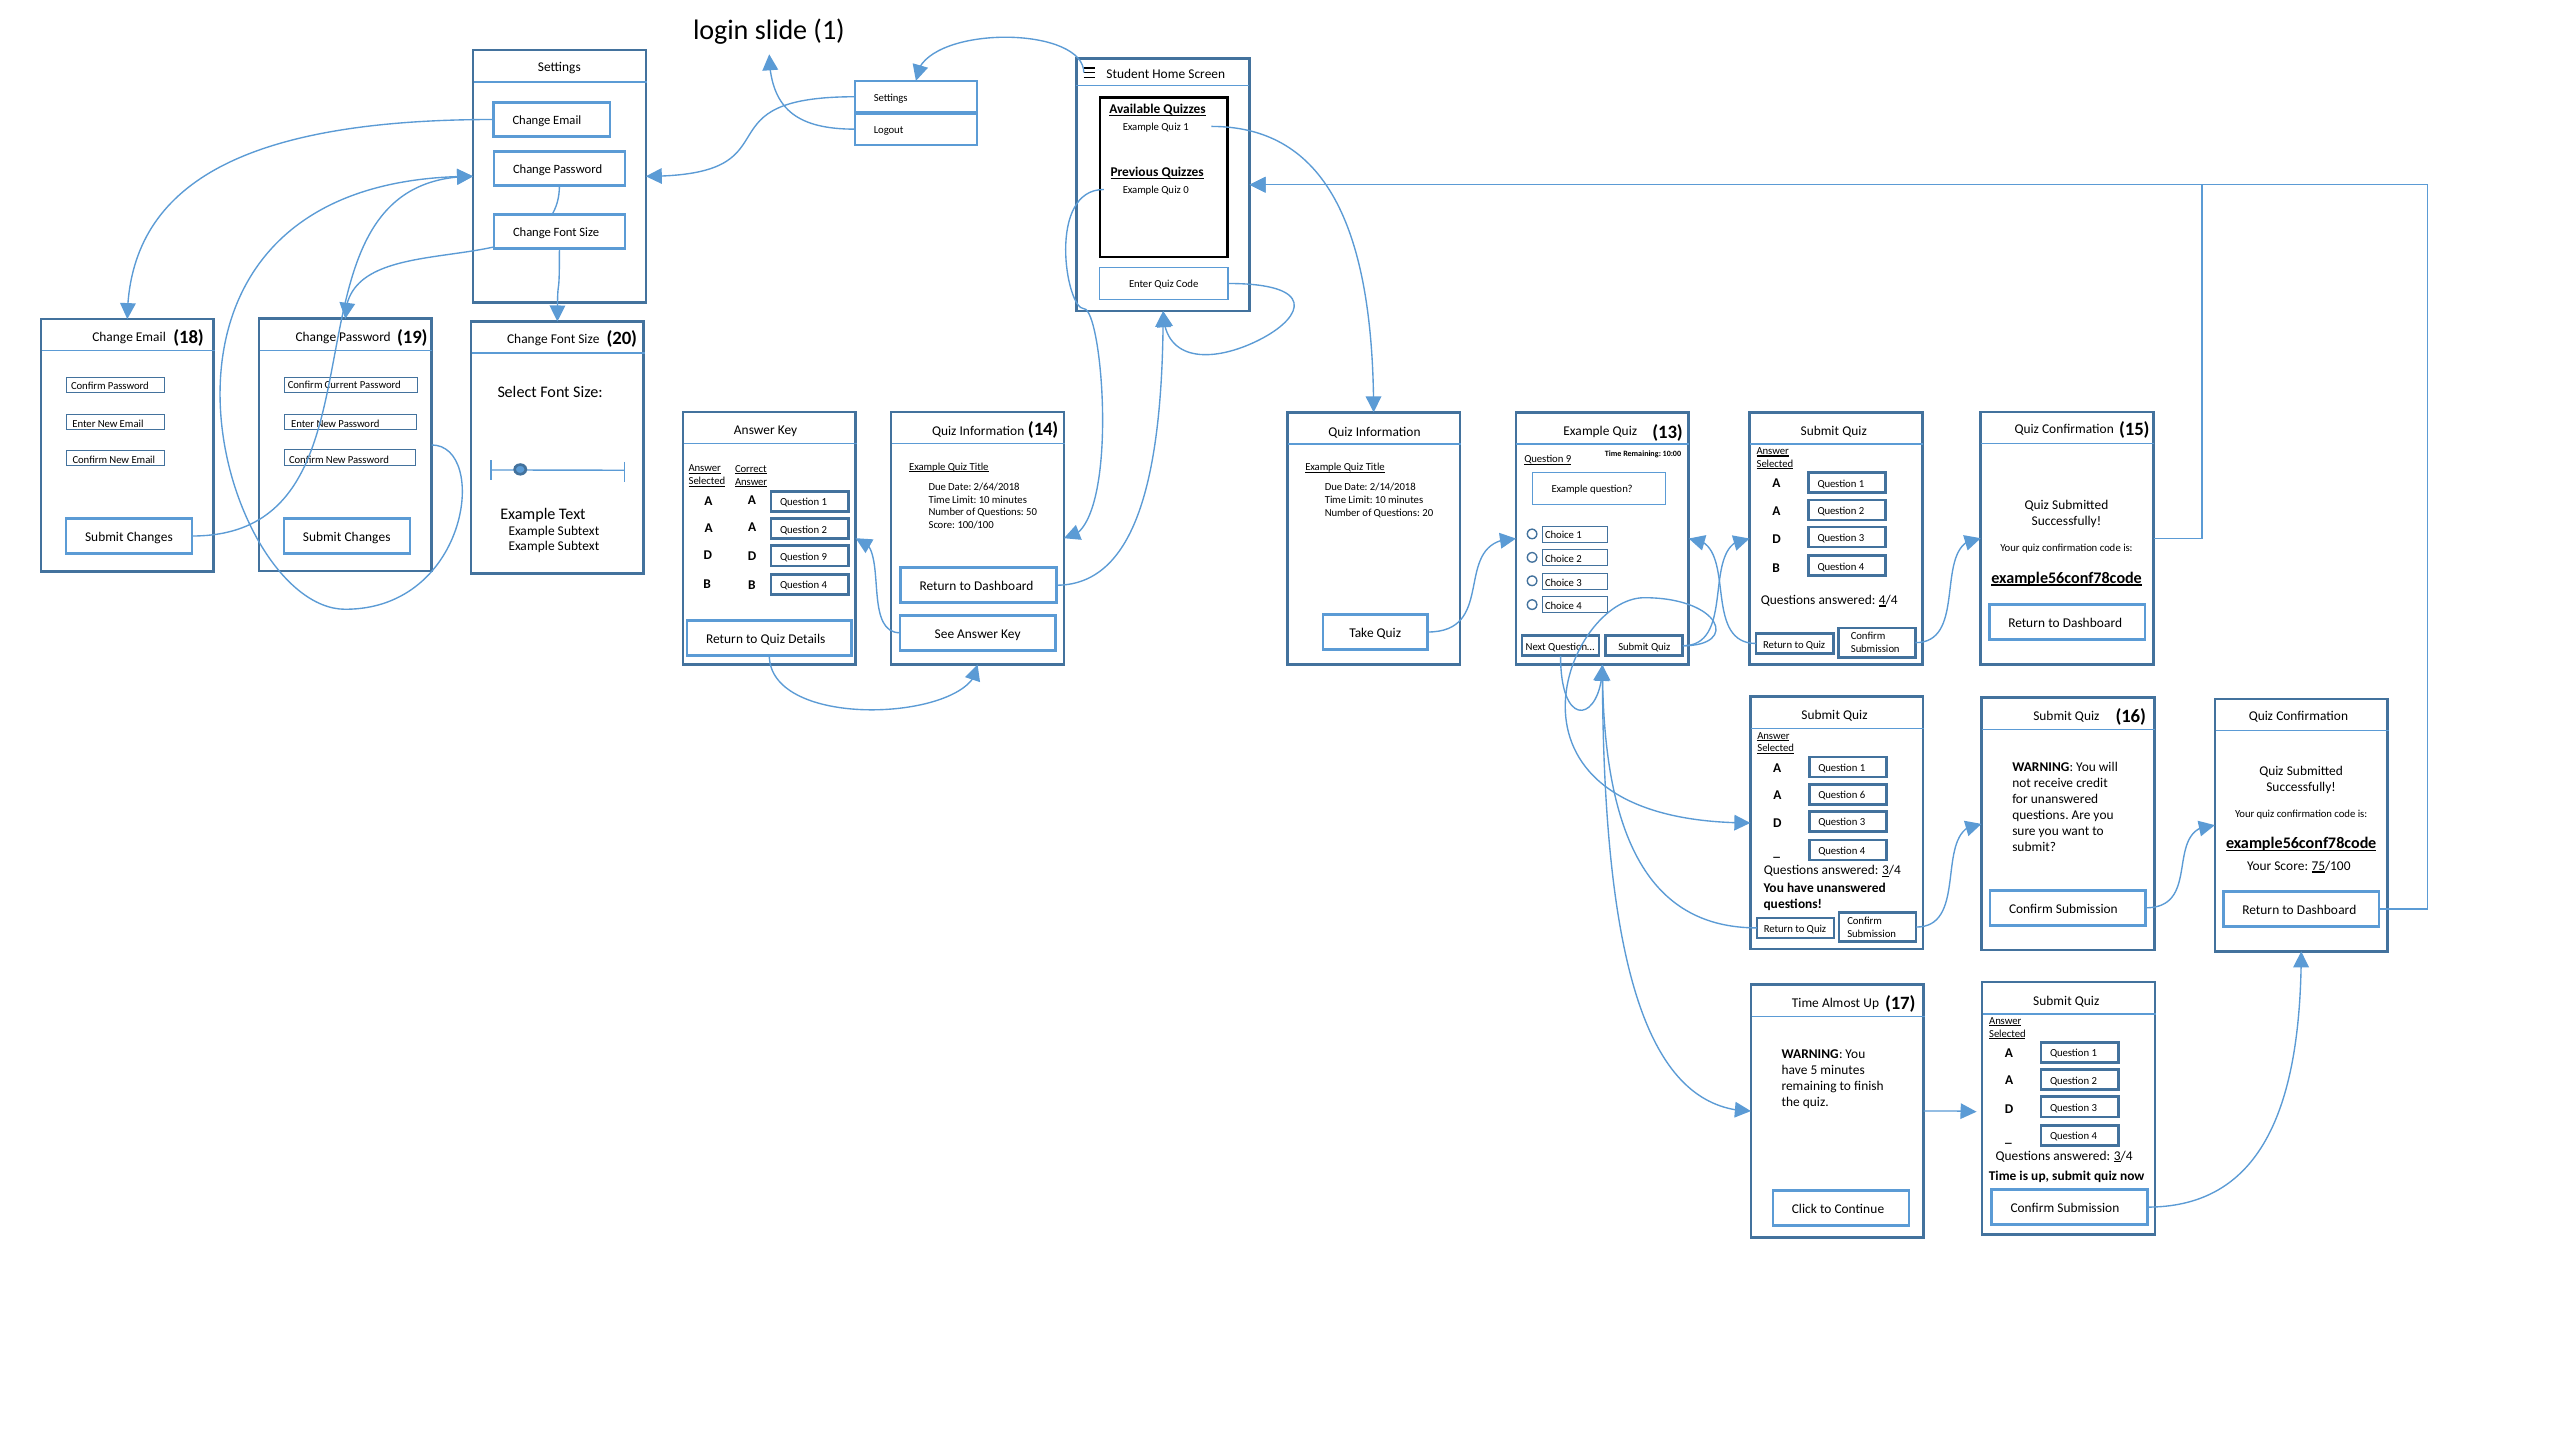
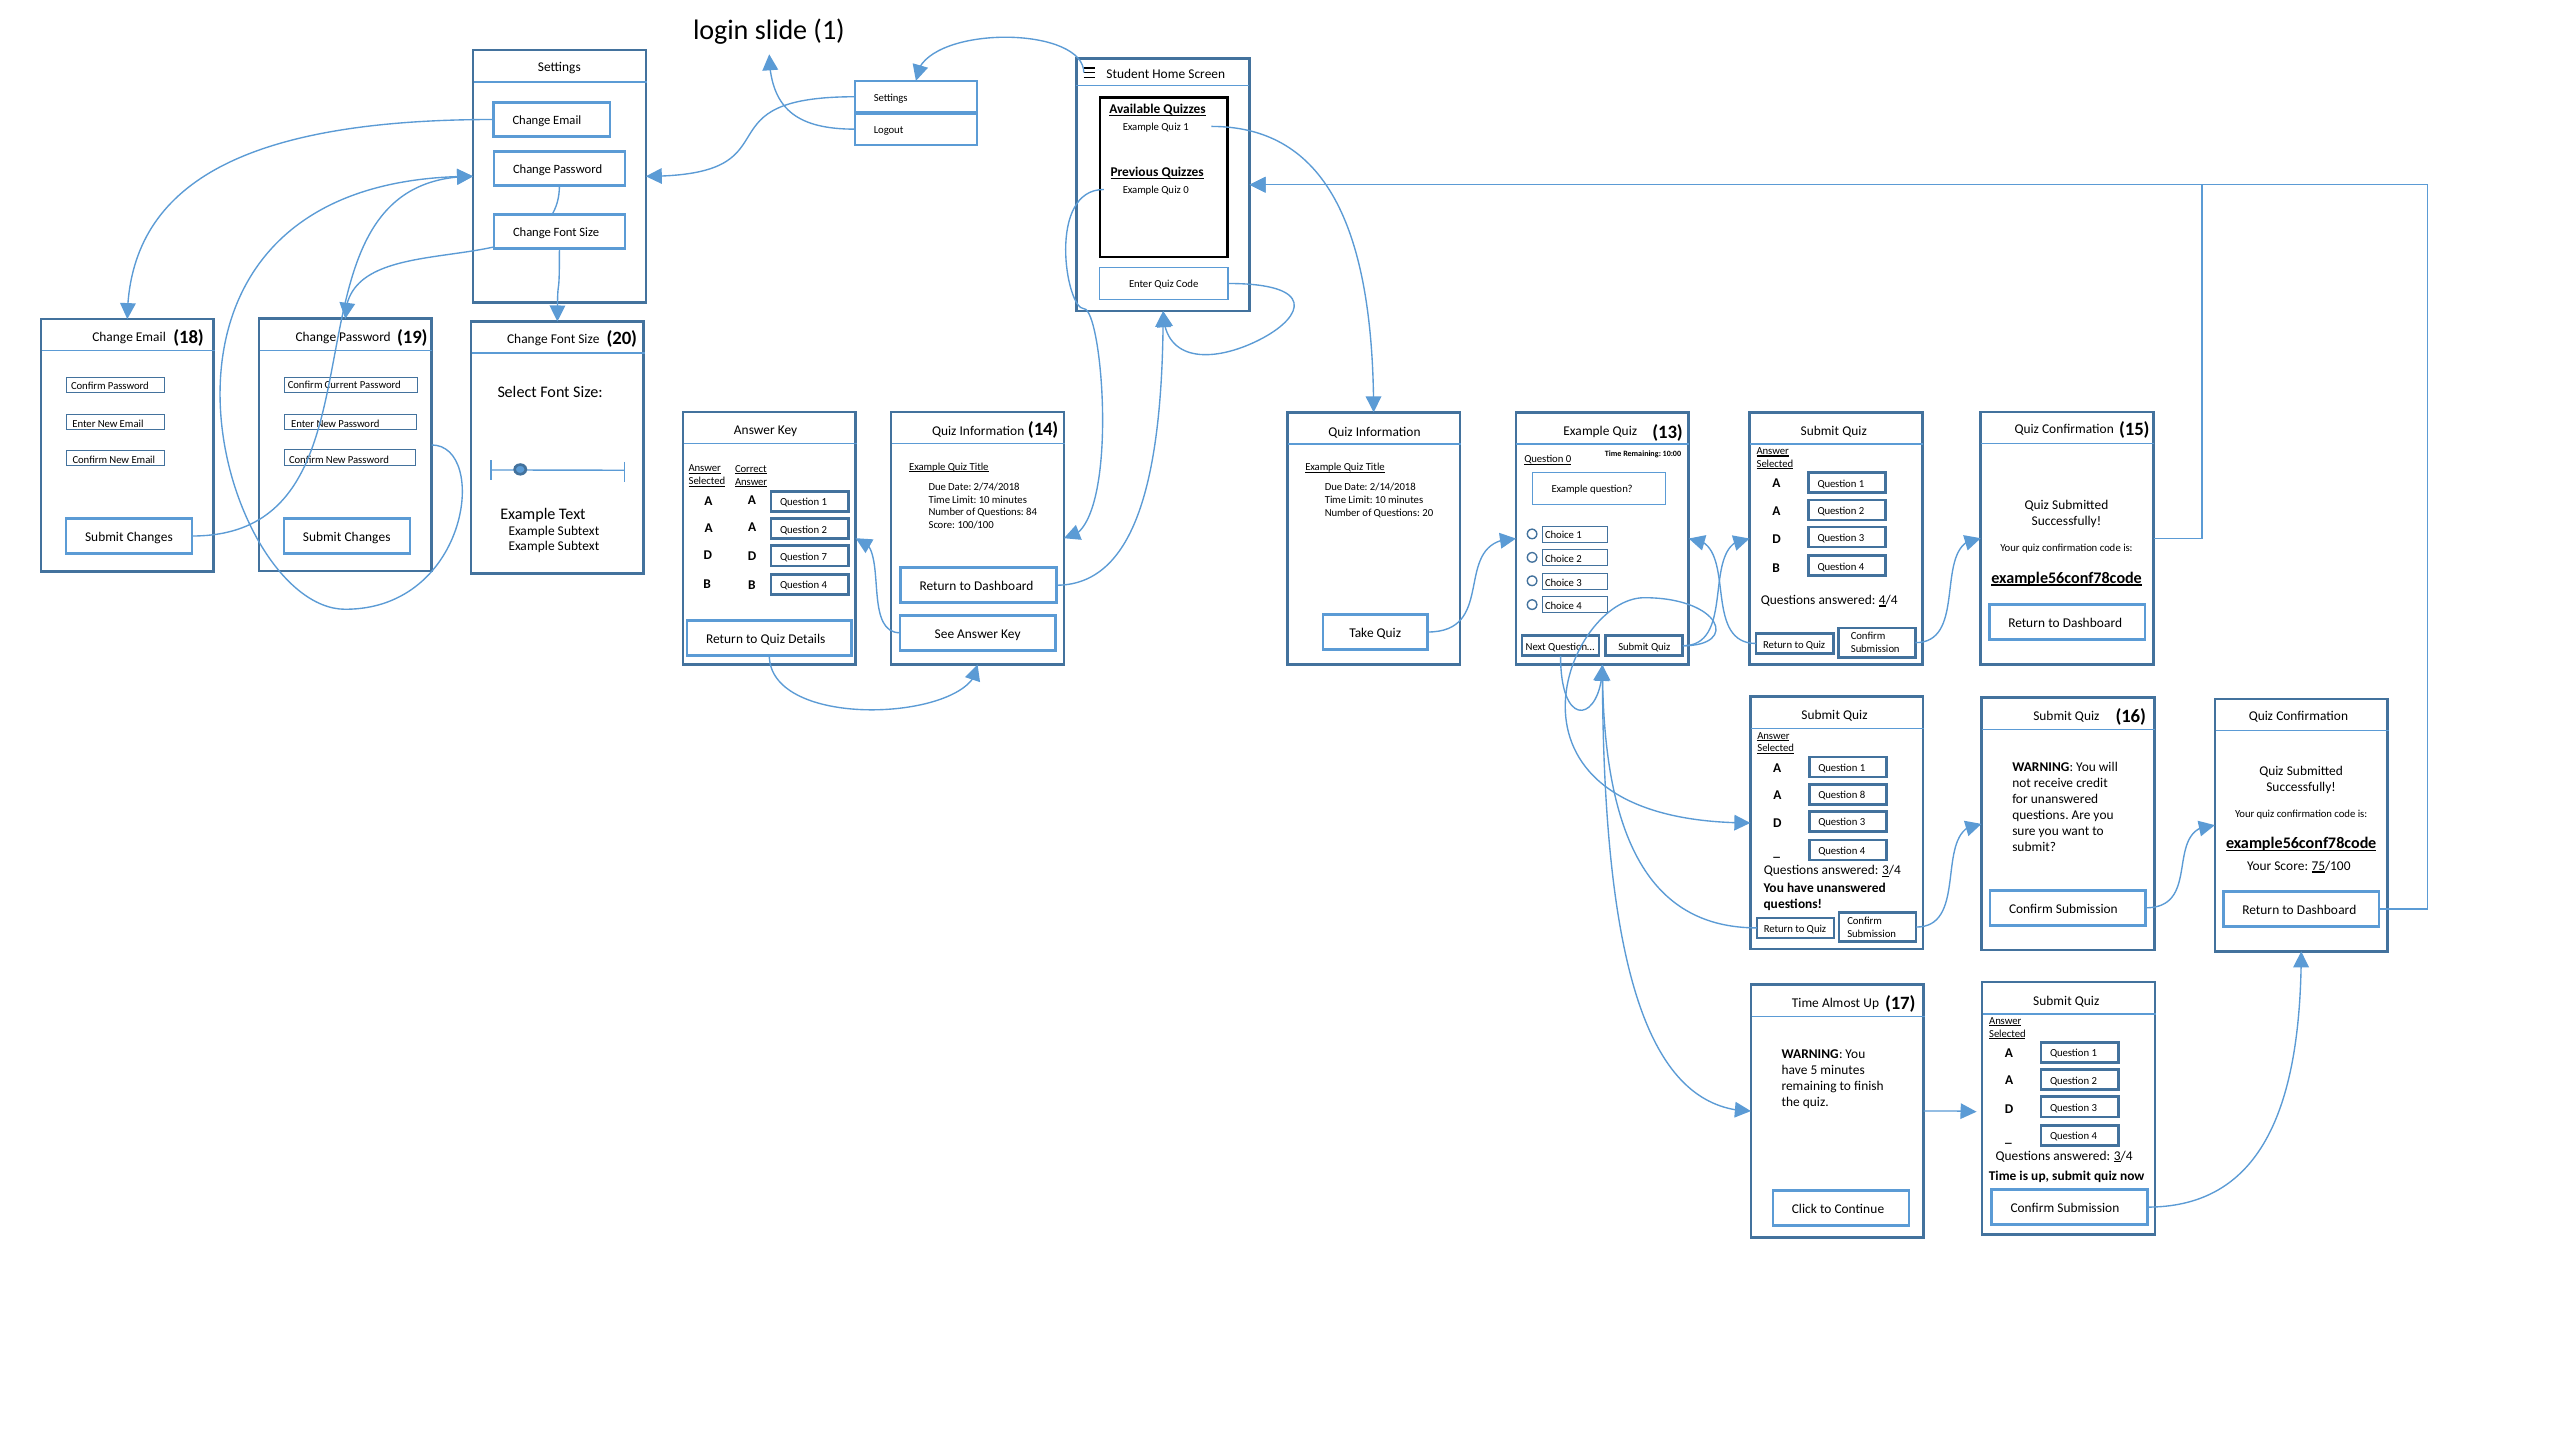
9: 9 -> 0 (1569, 459)
2/64/2018: 2/64/2018 -> 2/74/2018 (997, 487)
50: 50 -> 84 (1032, 512)
9: 9 -> 7 (824, 557)
6: 6 -> 8 (1863, 795)
